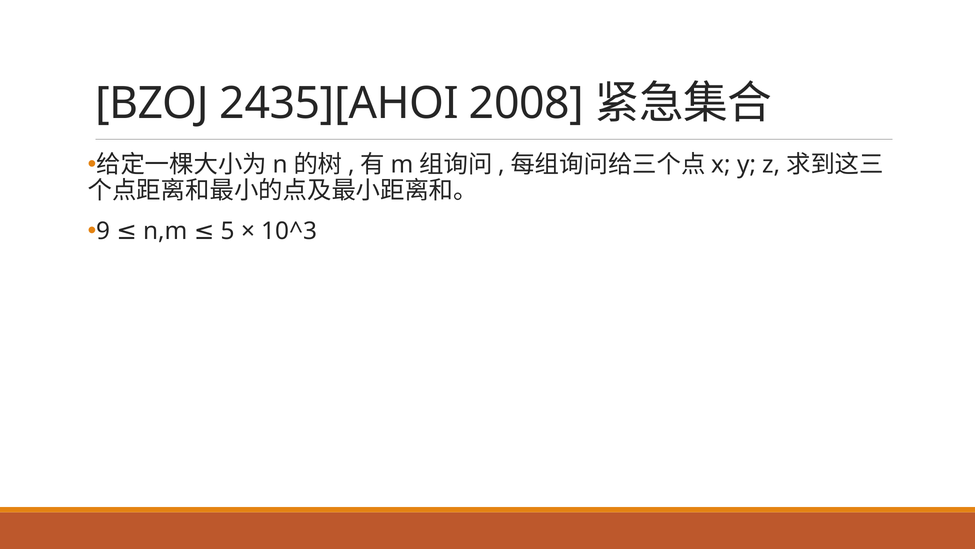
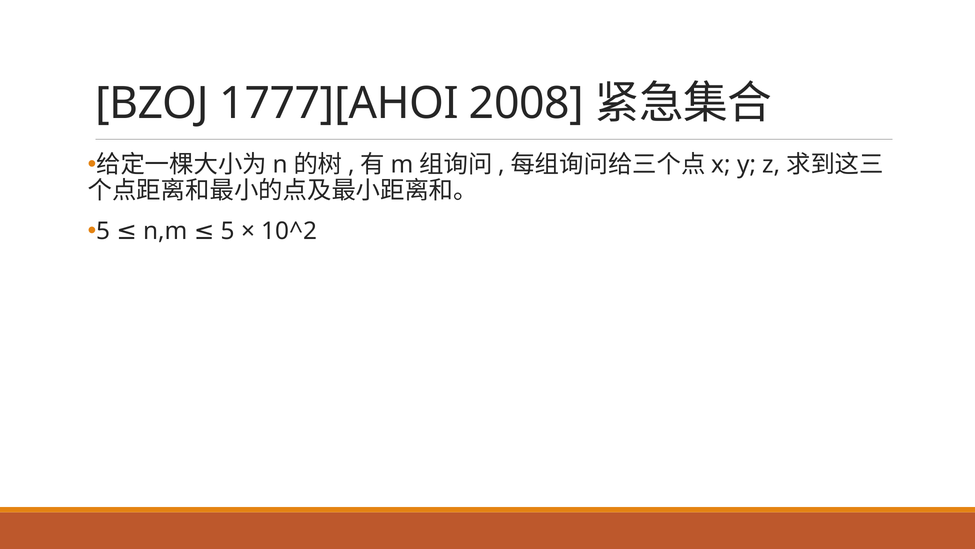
2435][AHOI: 2435][AHOI -> 1777][AHOI (339, 103)
9: 9 -> 5 (103, 231)
10^3: 10^3 -> 10^2 (289, 231)
